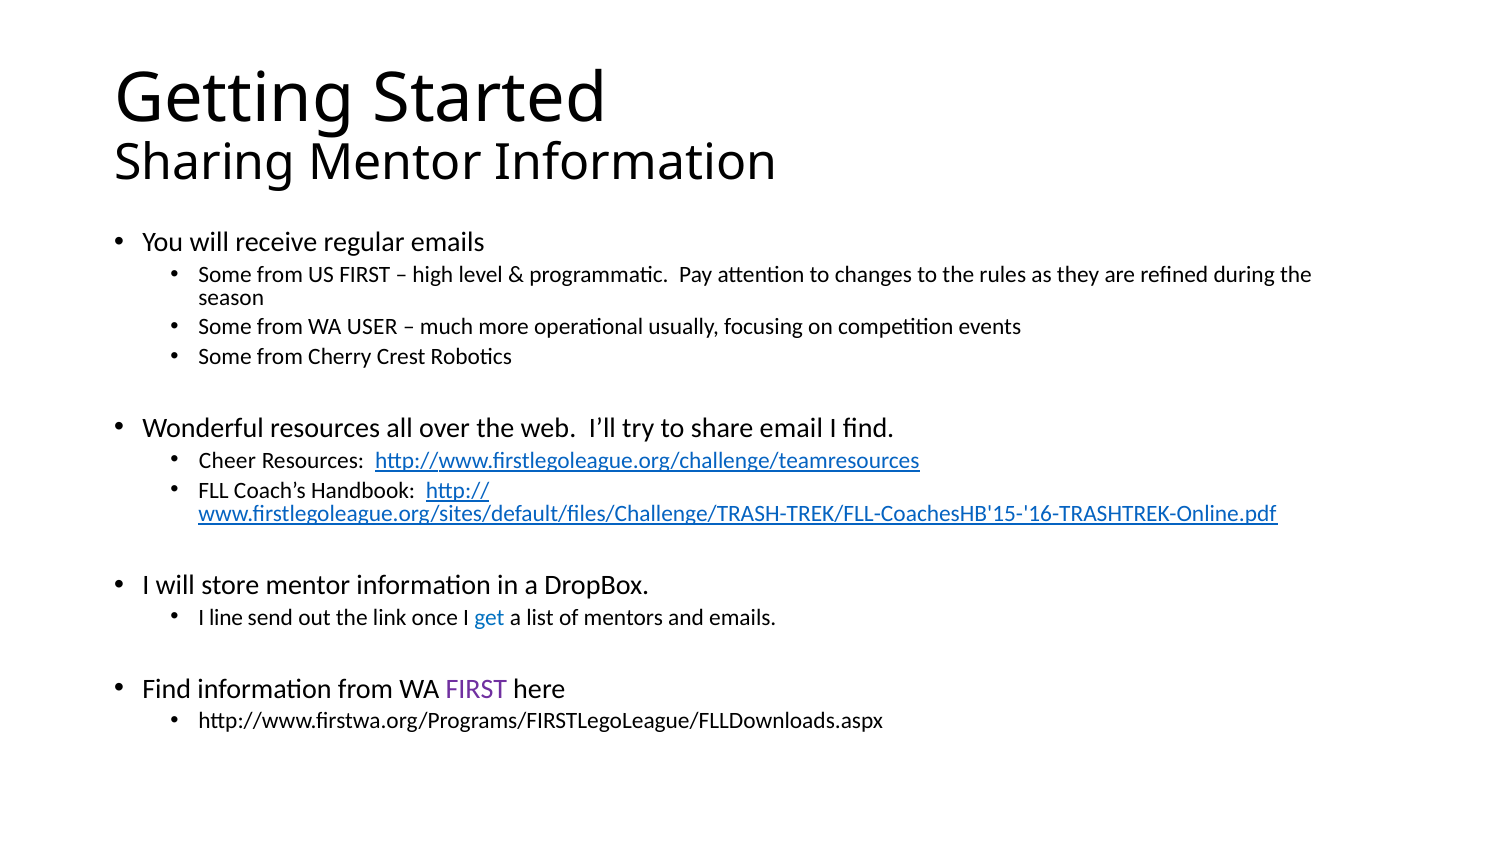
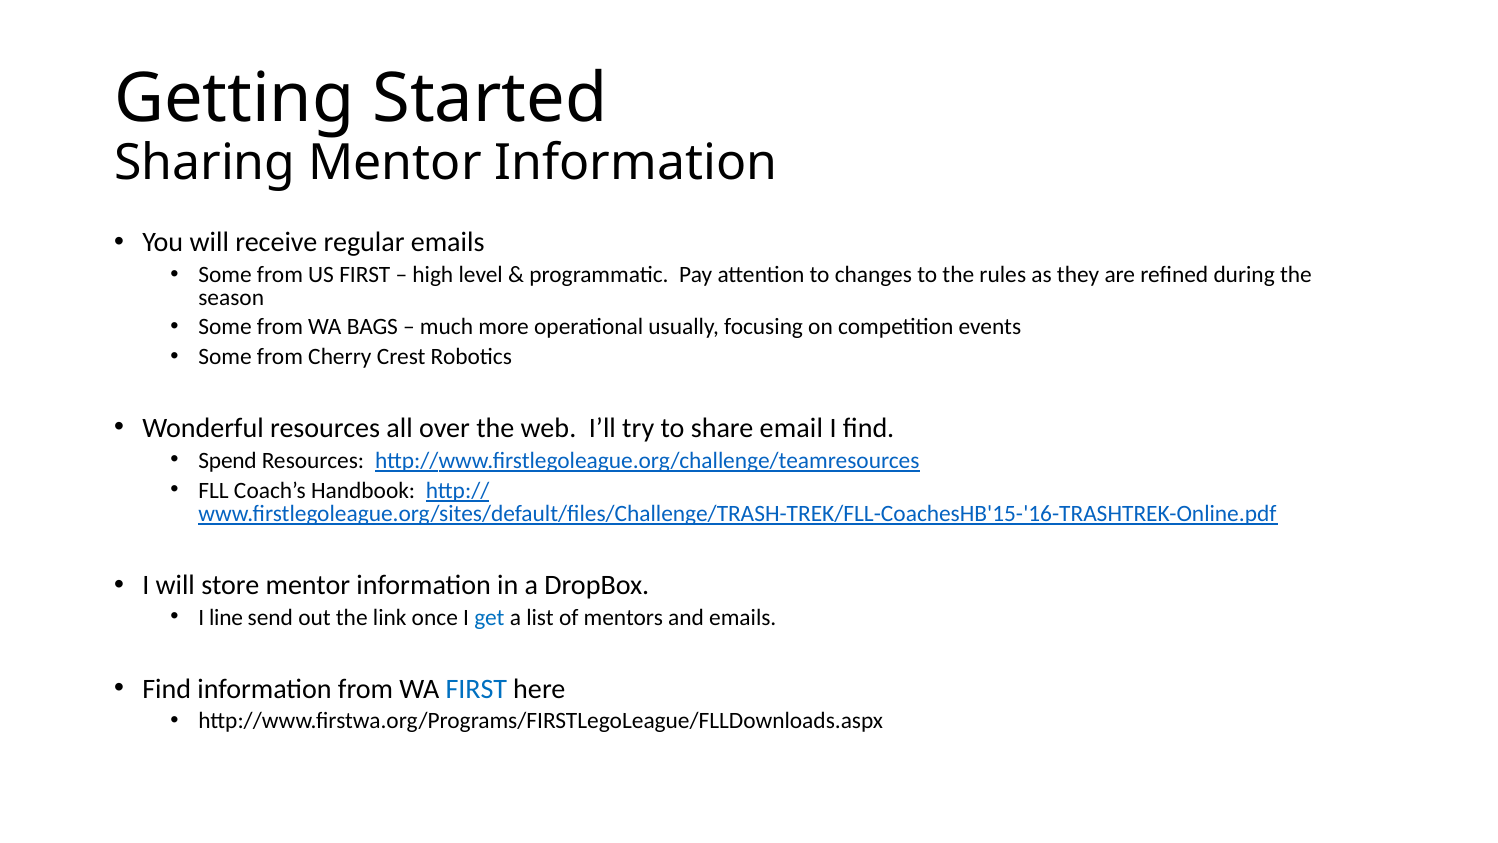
USER: USER -> BAGS (372, 327)
Cheer: Cheer -> Spend (228, 461)
FIRST colour: purple -> blue (476, 688)
